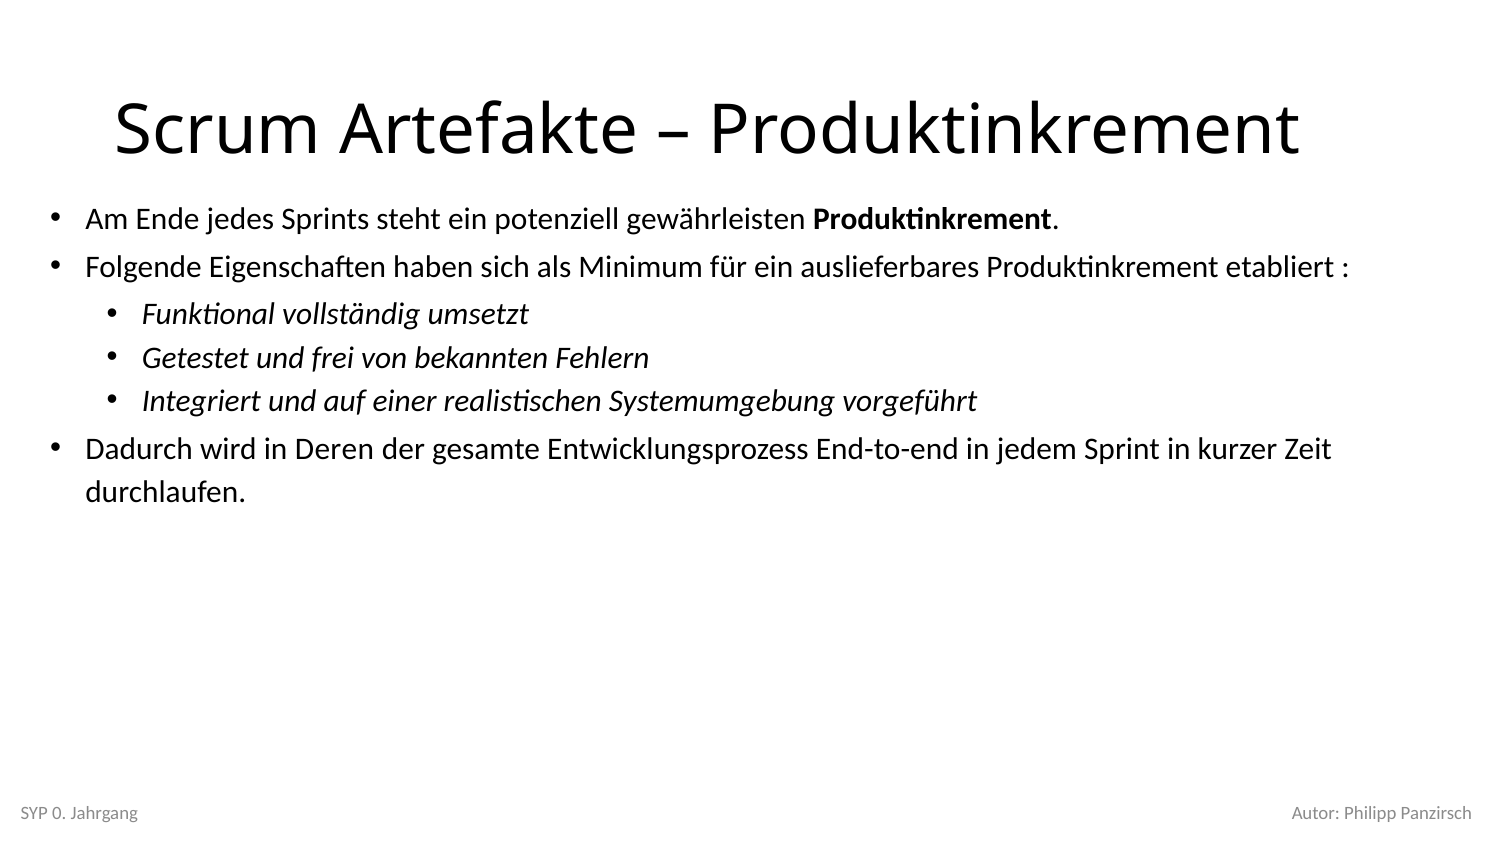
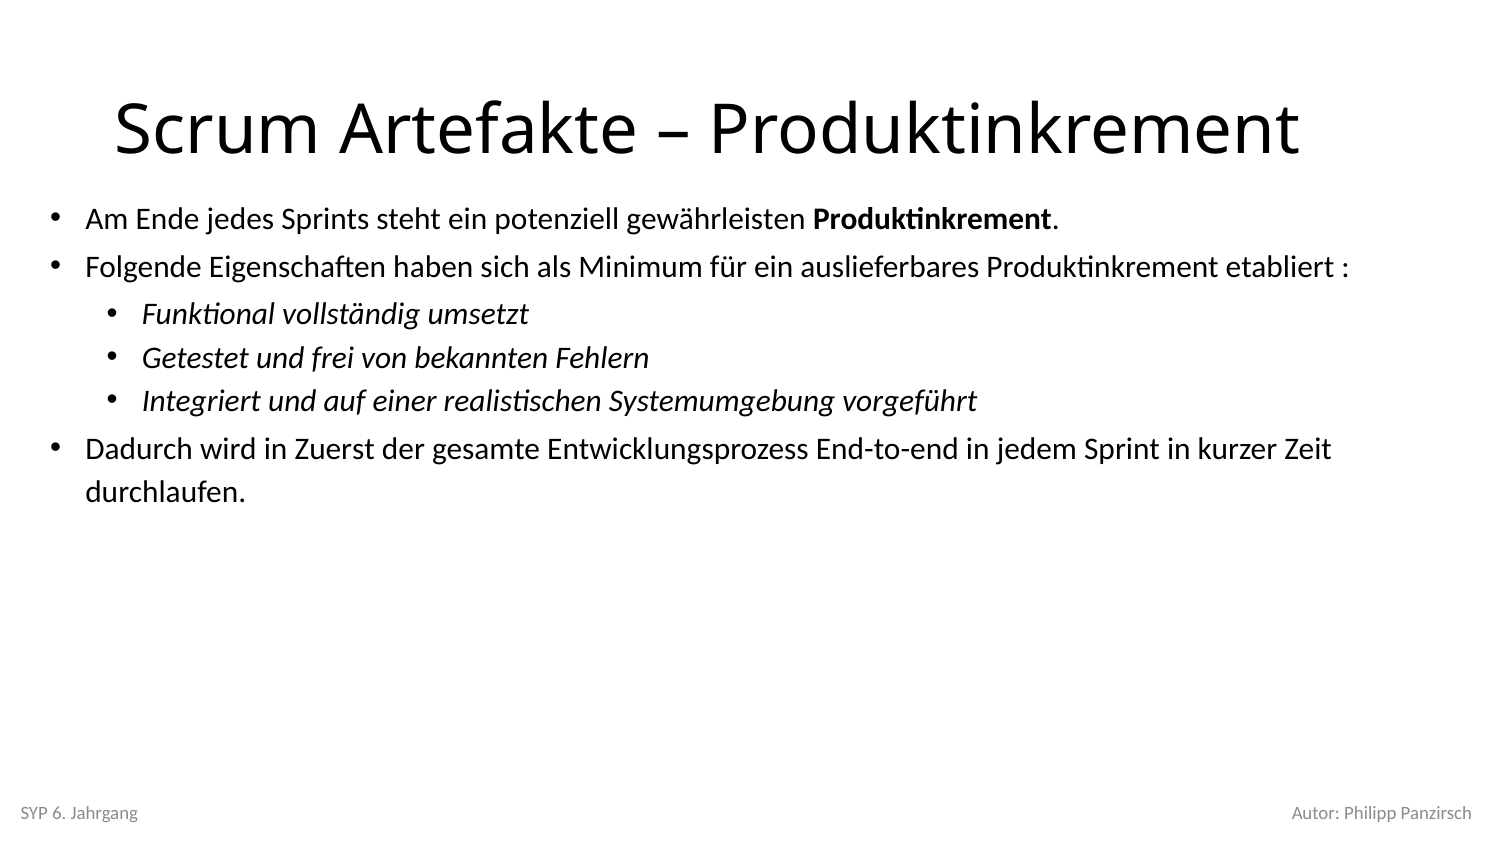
Deren: Deren -> Zuerst (335, 449)
0: 0 -> 6 (59, 813)
